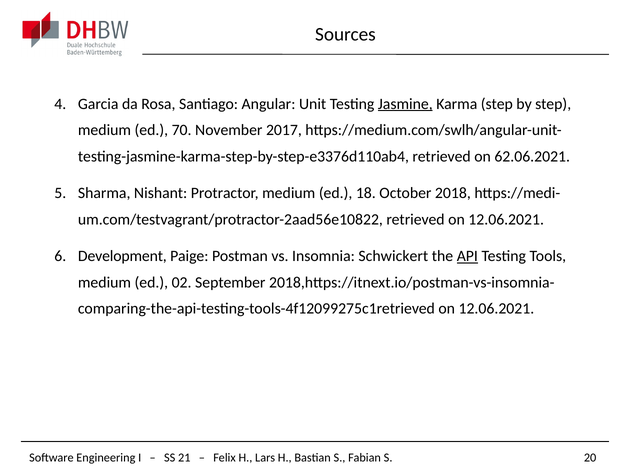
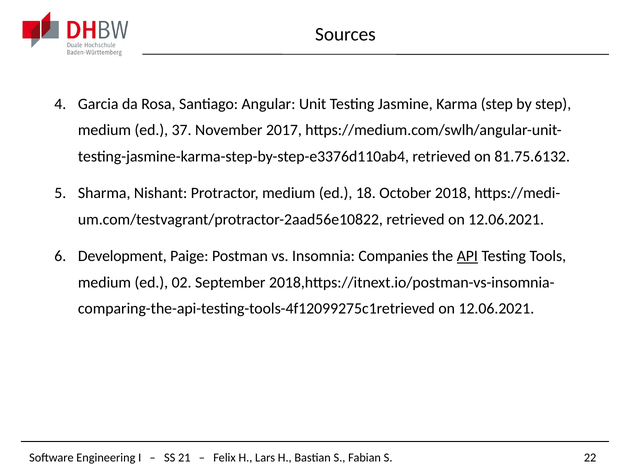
Jasmine underline: present -> none (405, 104)
70: 70 -> 37 (182, 130)
62.06.2021: 62.06.2021 -> 81.75.6132 (532, 156)
Schwickert: Schwickert -> Companies (393, 256)
20: 20 -> 22 (590, 457)
